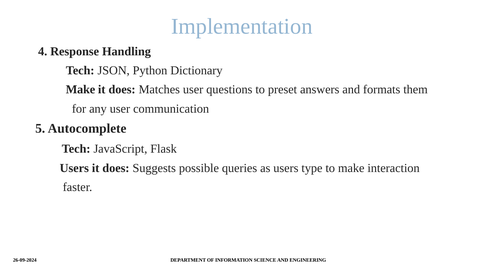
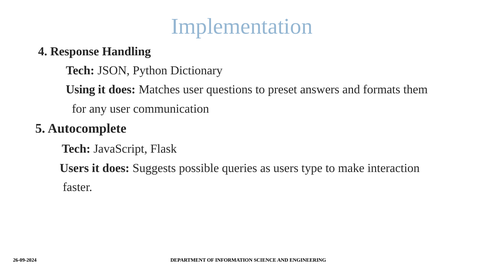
Make: Make -> Using (80, 89)
